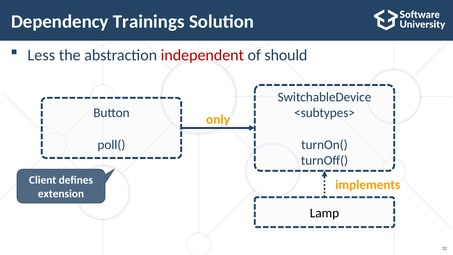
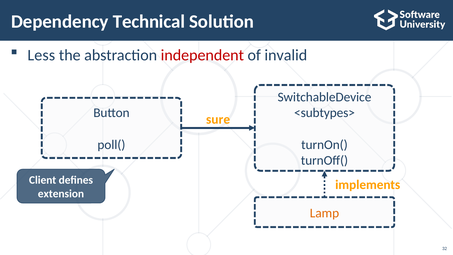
Trainings: Trainings -> Technical (149, 21)
should: should -> invalid (286, 55)
only: only -> sure (218, 119)
Lamp colour: black -> orange (324, 213)
